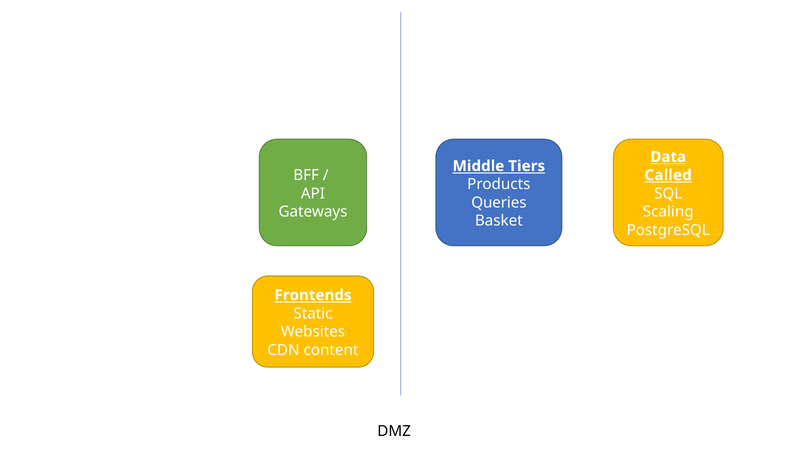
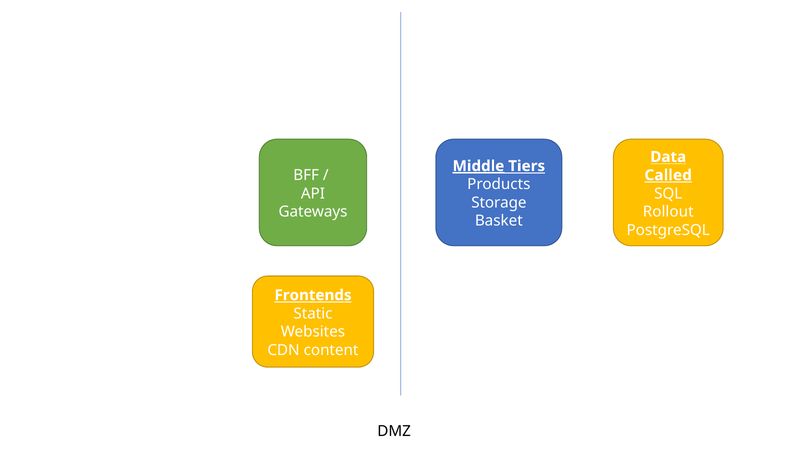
Middle underline: none -> present (478, 166)
Queries: Queries -> Storage (499, 203)
Scaling: Scaling -> Rollout (668, 212)
